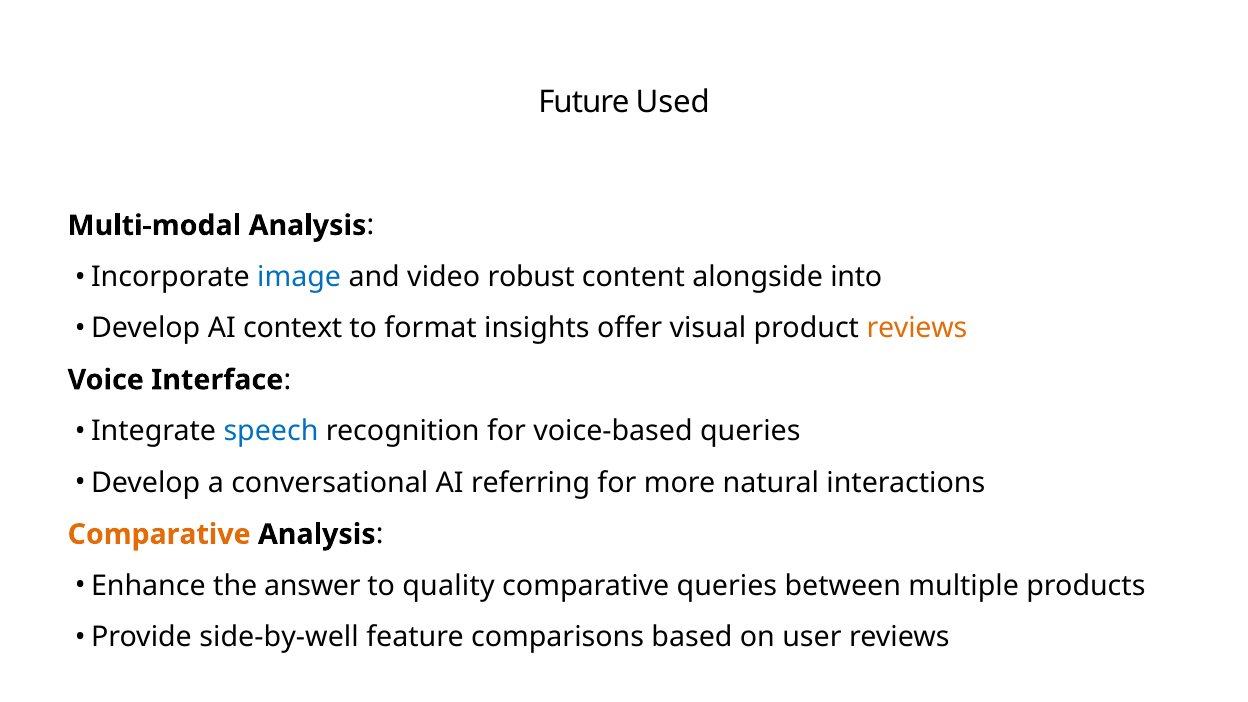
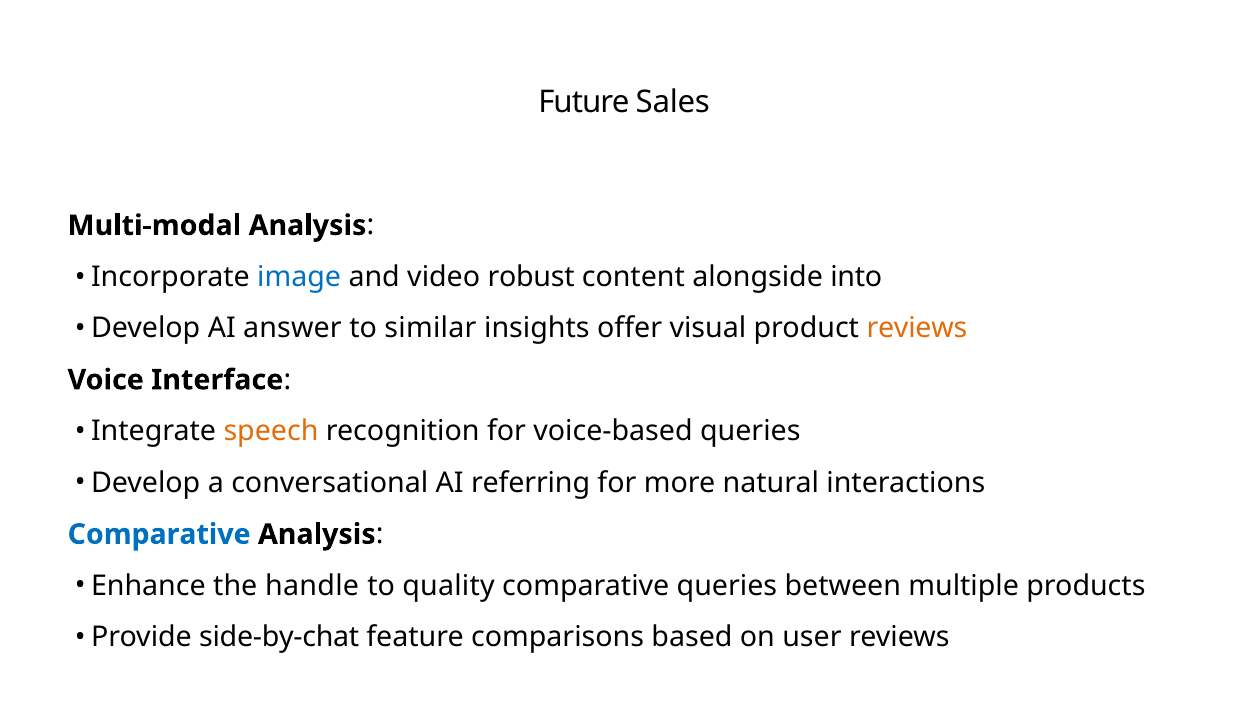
Used: Used -> Sales (673, 102)
context: context -> answer (292, 328)
format: format -> similar (430, 328)
speech colour: blue -> orange (271, 431)
Comparative colour: orange -> blue (159, 534)
answer: answer -> handle (312, 586)
side-by-well: side-by-well -> side-by-chat (279, 637)
